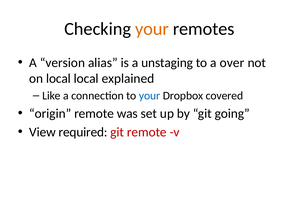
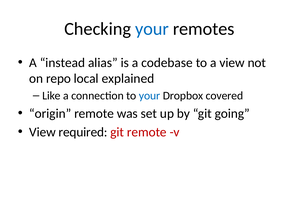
your colour: orange -> blue (152, 29)
version: version -> instead (62, 63)
unstaging: unstaging -> codebase (167, 63)
a over: over -> view (232, 63)
on local: local -> repo (58, 79)
